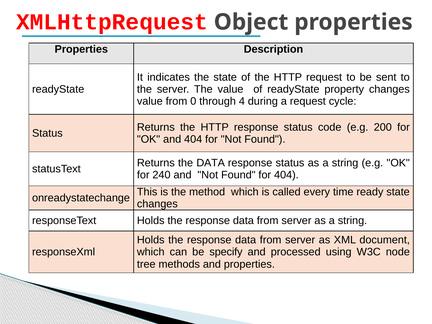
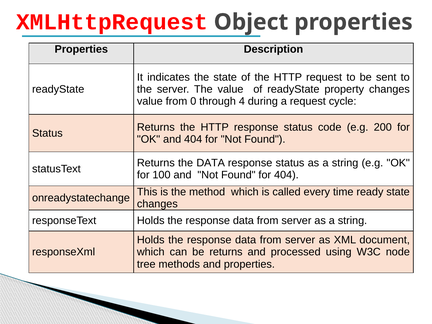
240: 240 -> 100 (161, 175)
be specify: specify -> returns (226, 252)
